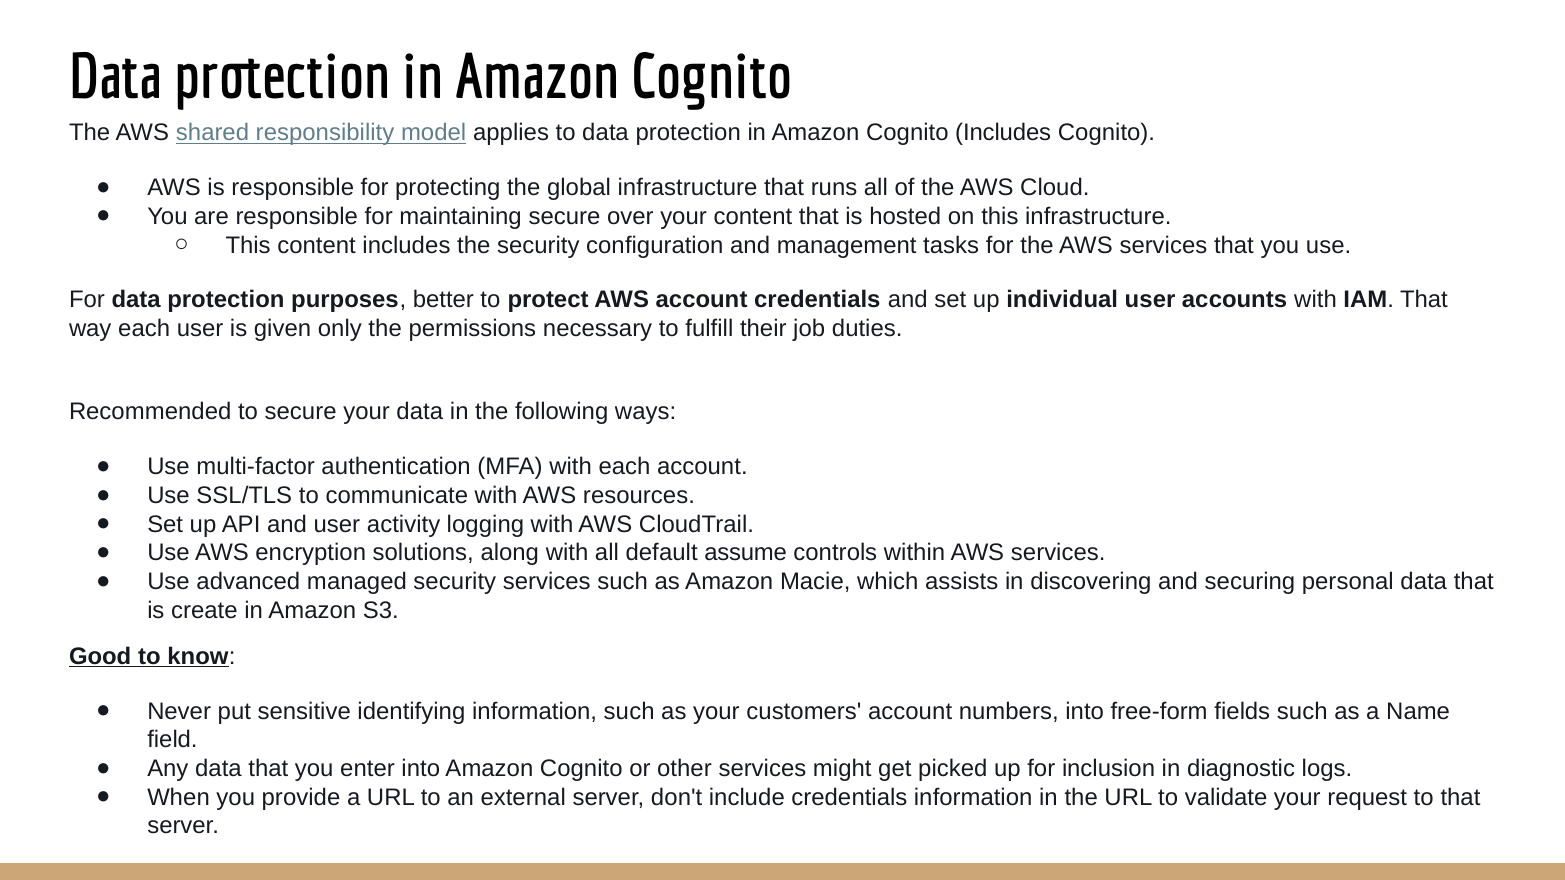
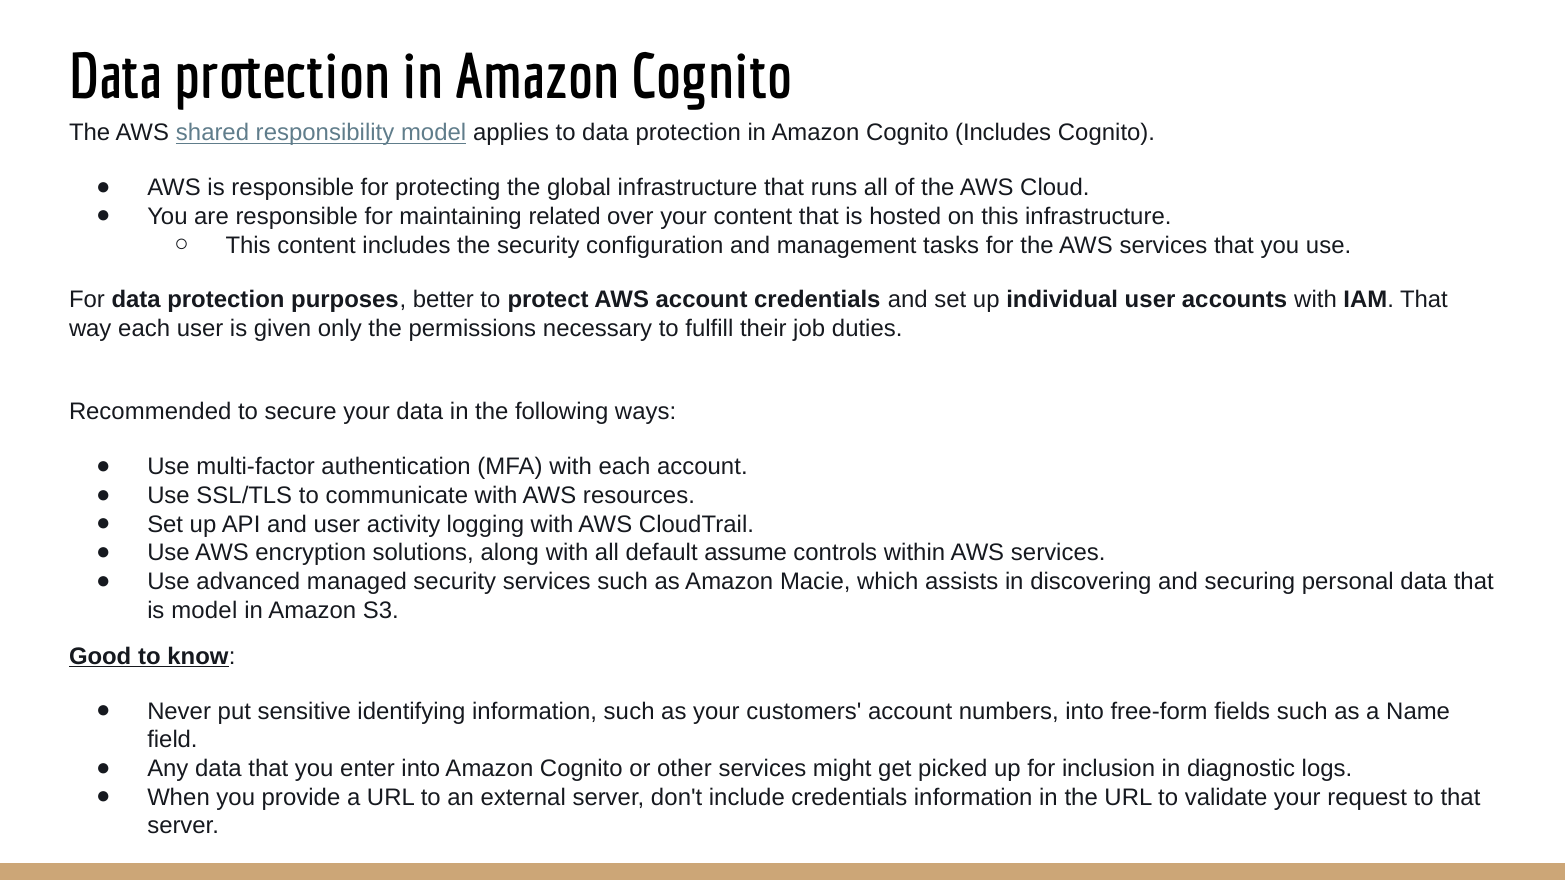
maintaining secure: secure -> related (565, 217)
is create: create -> model (204, 611)
